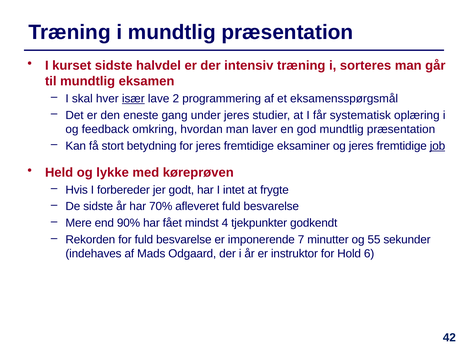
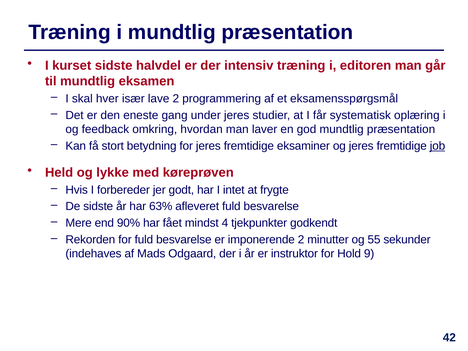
sorteres: sorteres -> editoren (366, 66)
især underline: present -> none (133, 99)
70%: 70% -> 63% (161, 206)
imponerende 7: 7 -> 2 (301, 240)
6: 6 -> 9 (369, 254)
